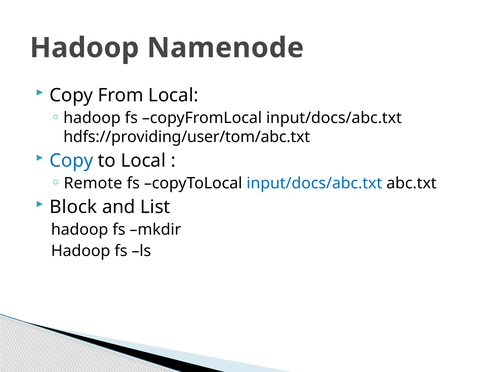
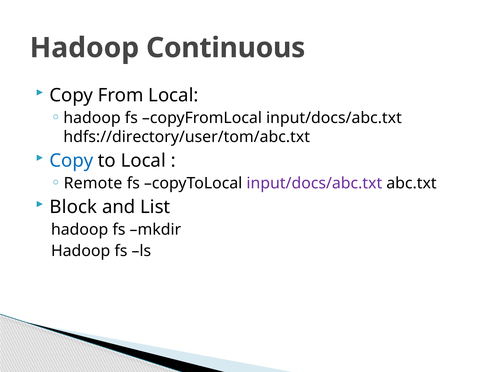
Namenode: Namenode -> Continuous (226, 48)
hdfs://providing/user/tom/abc.txt: hdfs://providing/user/tom/abc.txt -> hdfs://directory/user/tom/abc.txt (187, 137)
input/docs/abc.txt colour: blue -> purple (314, 183)
